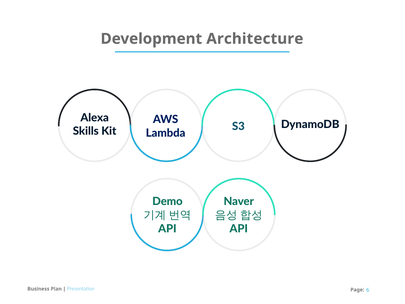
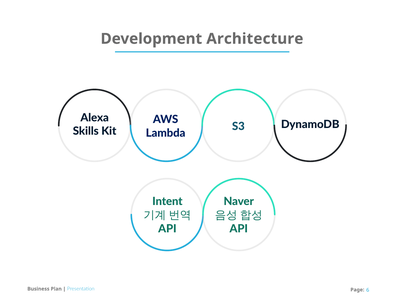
Demo: Demo -> Intent (167, 201)
